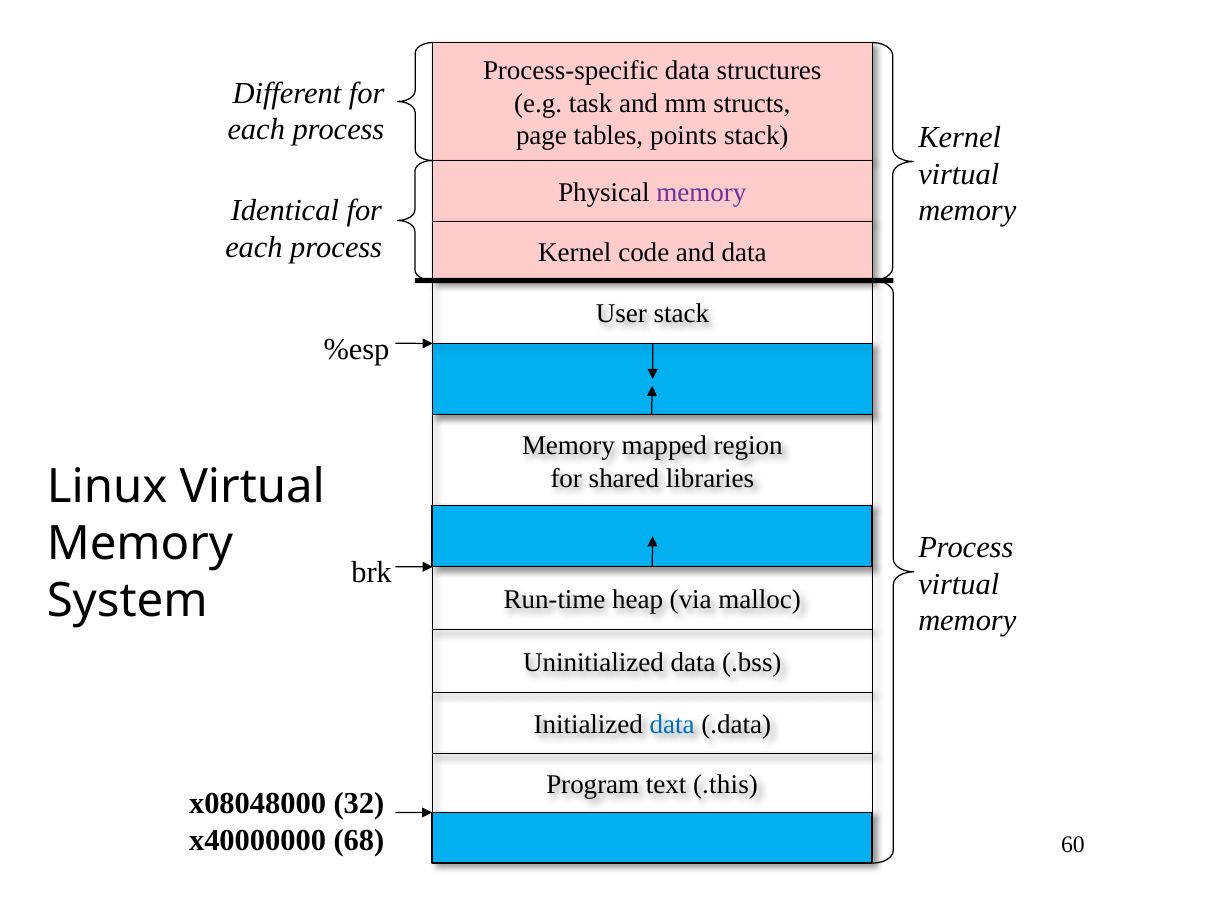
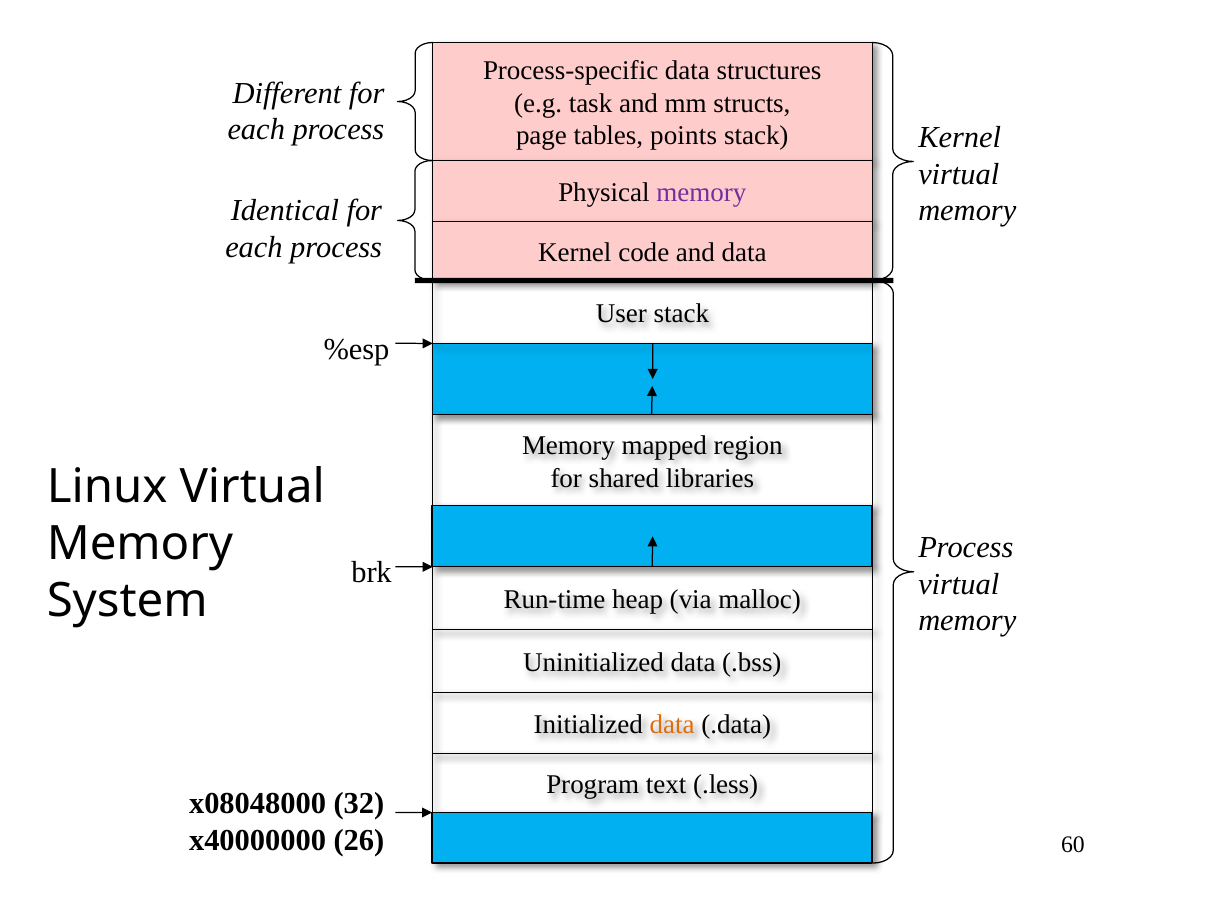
data colour: blue -> orange (672, 725)
.this: .this -> .less (726, 785)
68: 68 -> 26 (359, 841)
